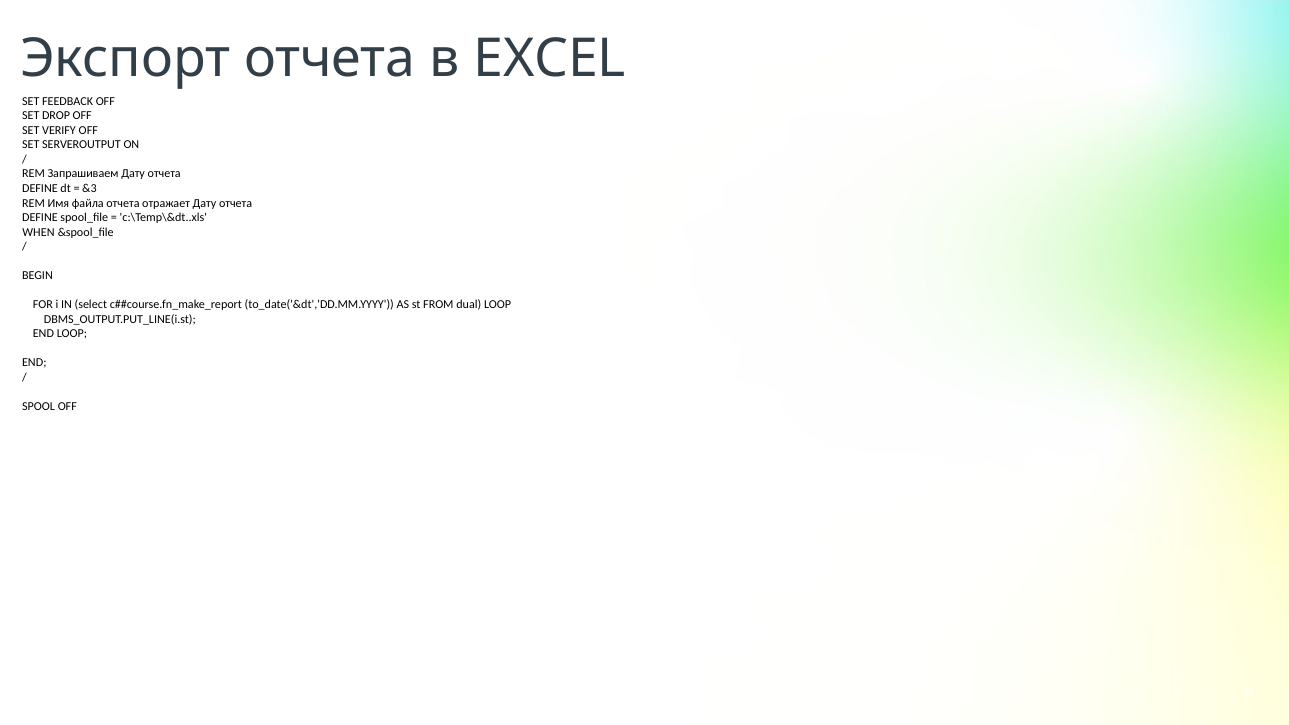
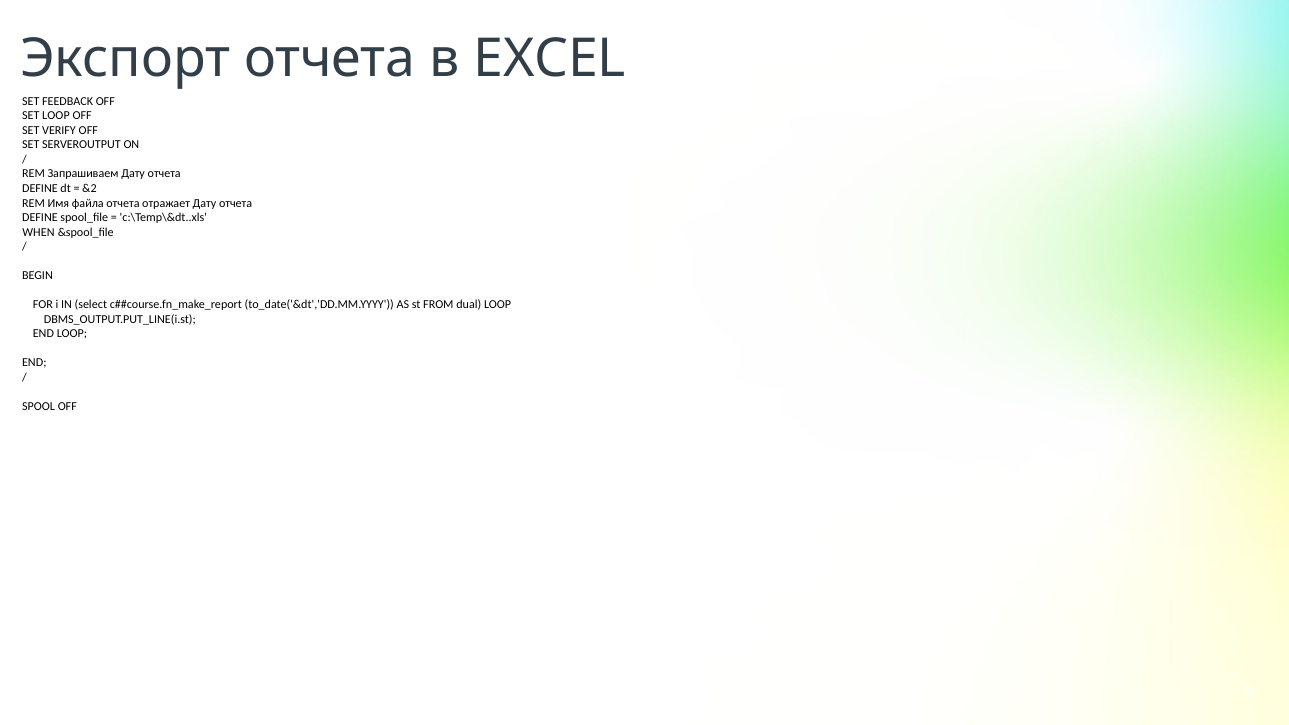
SET DROP: DROP -> LOOP (56, 116)
&3: &3 -> &2 (89, 189)
